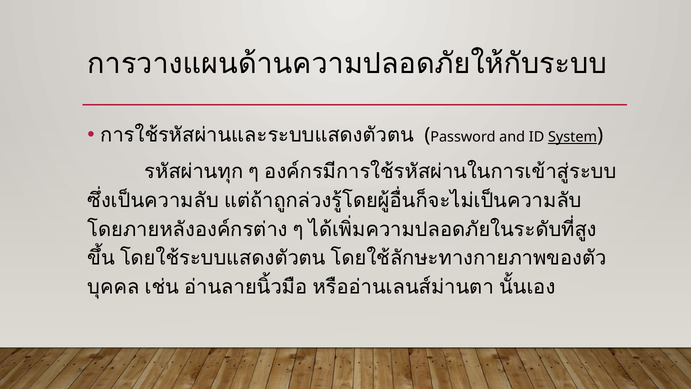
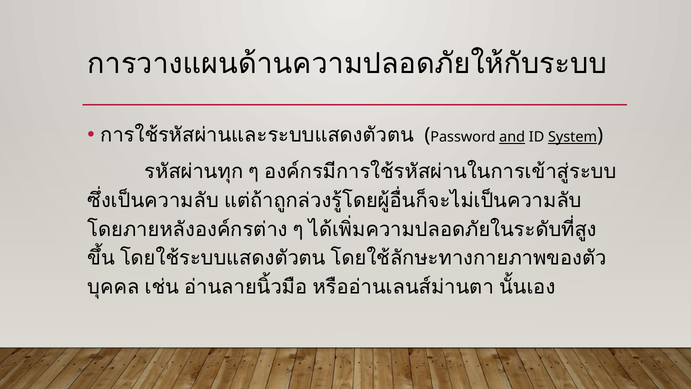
and underline: none -> present (512, 137)
